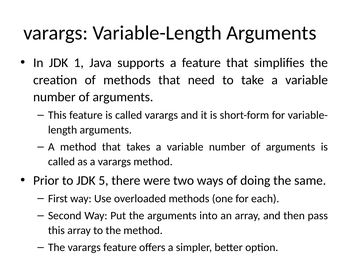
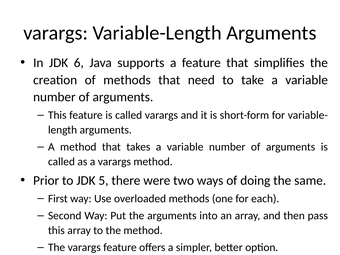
1: 1 -> 6 (79, 63)
